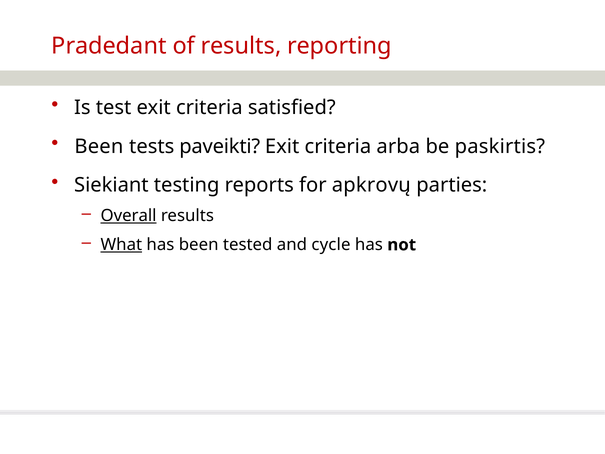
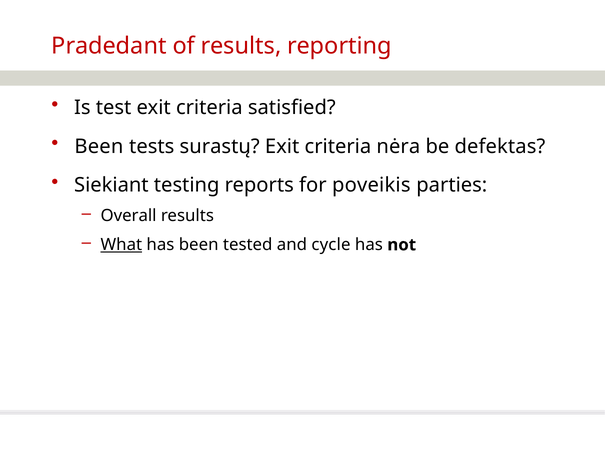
paveikti: paveikti -> surastų (220, 146)
arba: arba -> nėra (398, 146)
paskirtis: paskirtis -> defektas (500, 146)
apkrovų: apkrovų -> poveikis (371, 185)
Overall underline: present -> none (129, 216)
